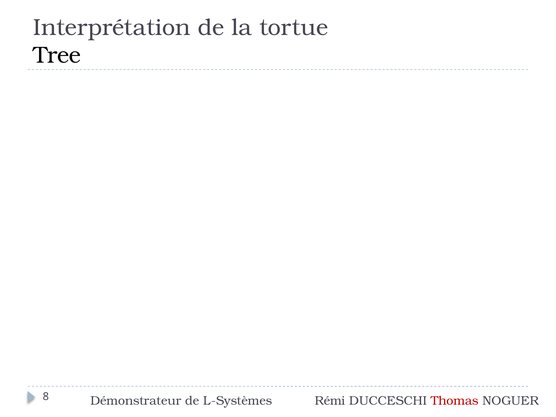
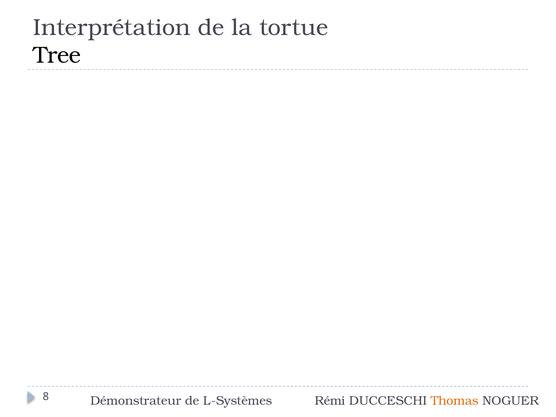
Thomas colour: red -> orange (455, 401)
